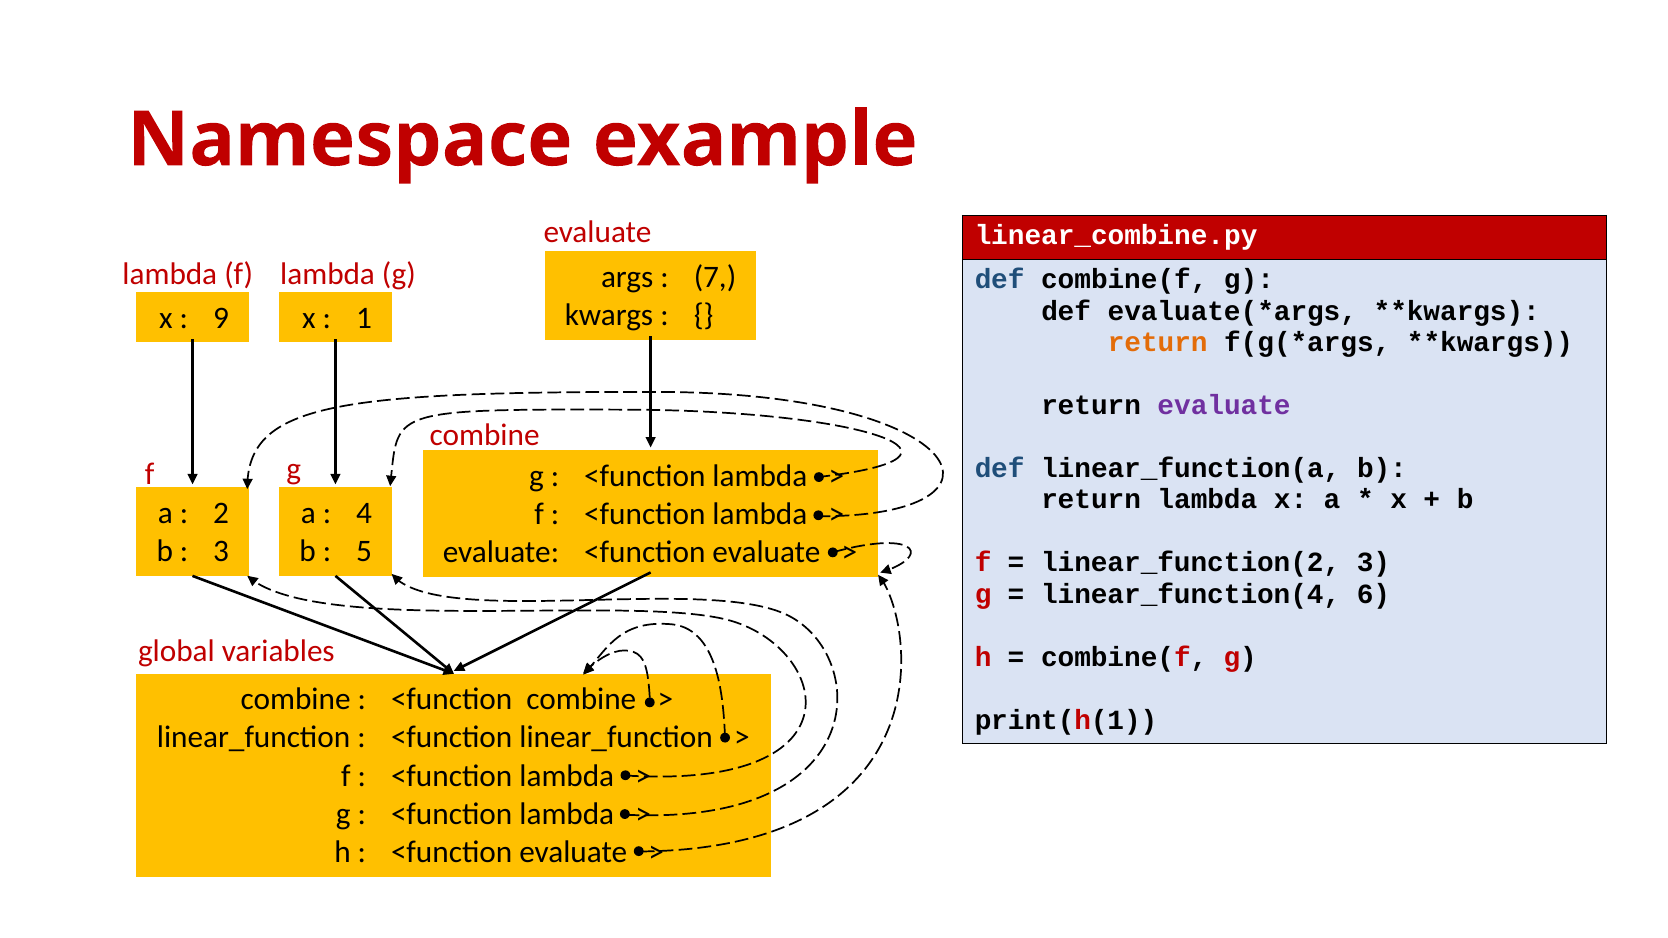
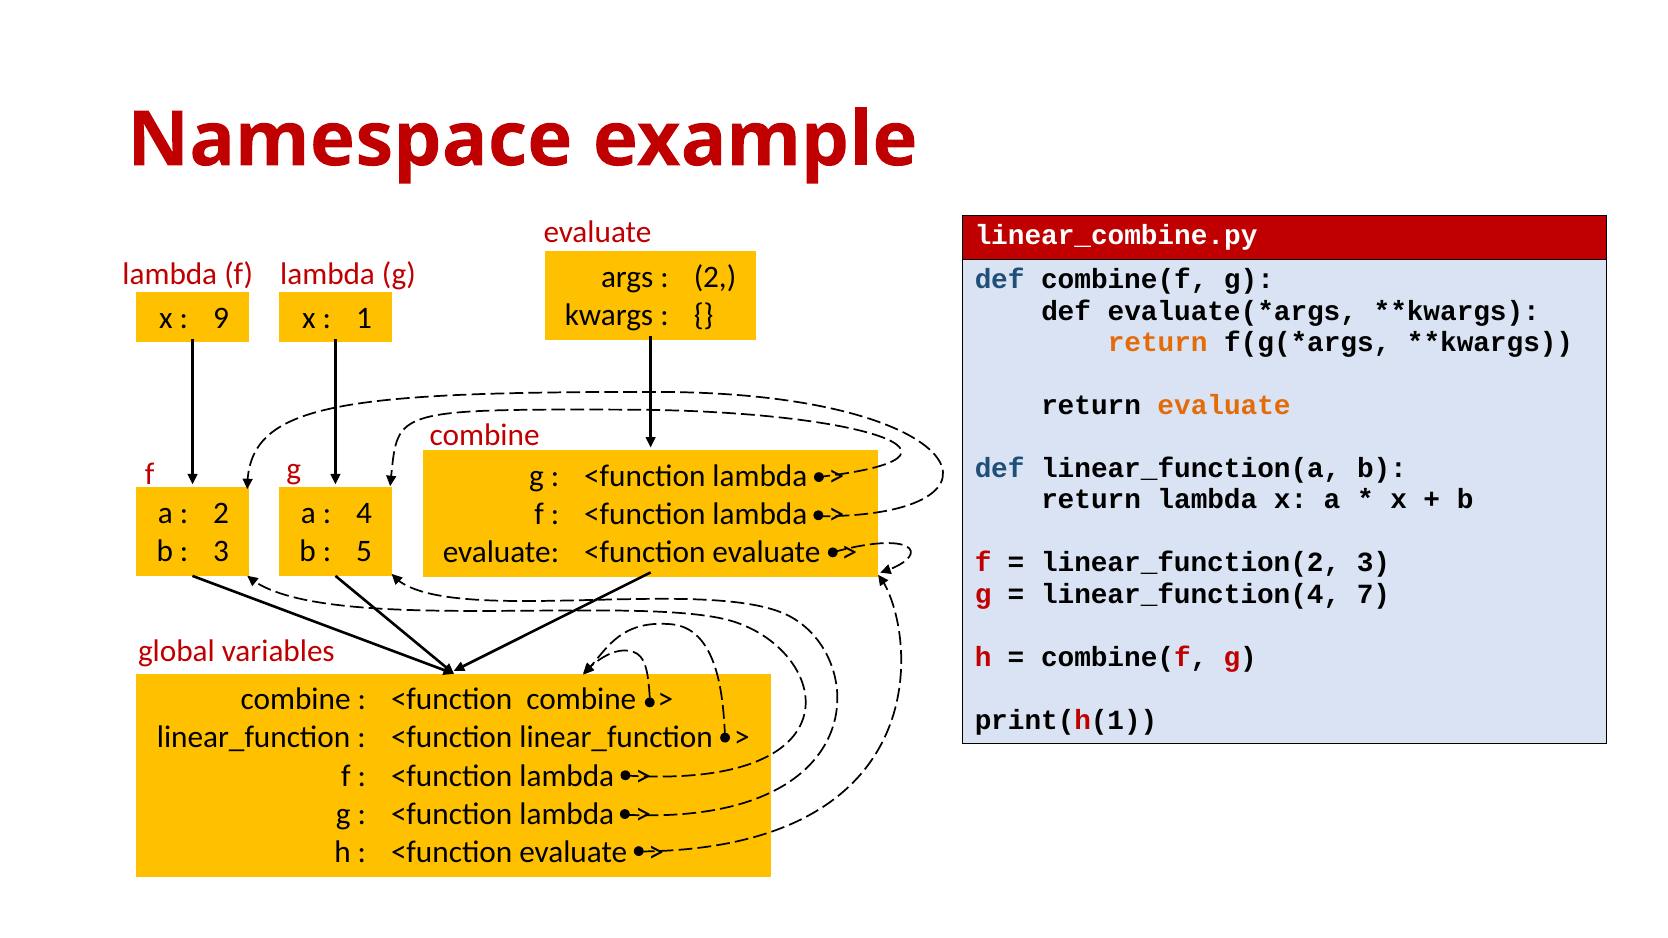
7: 7 -> 2 (715, 277)
evaluate colour: purple -> orange (1224, 405)
6: 6 -> 7 (1373, 594)
